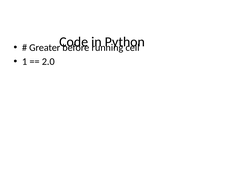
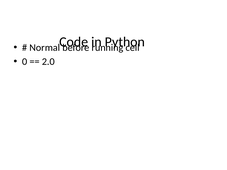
Greater: Greater -> Normal (45, 48)
1: 1 -> 0 (25, 62)
